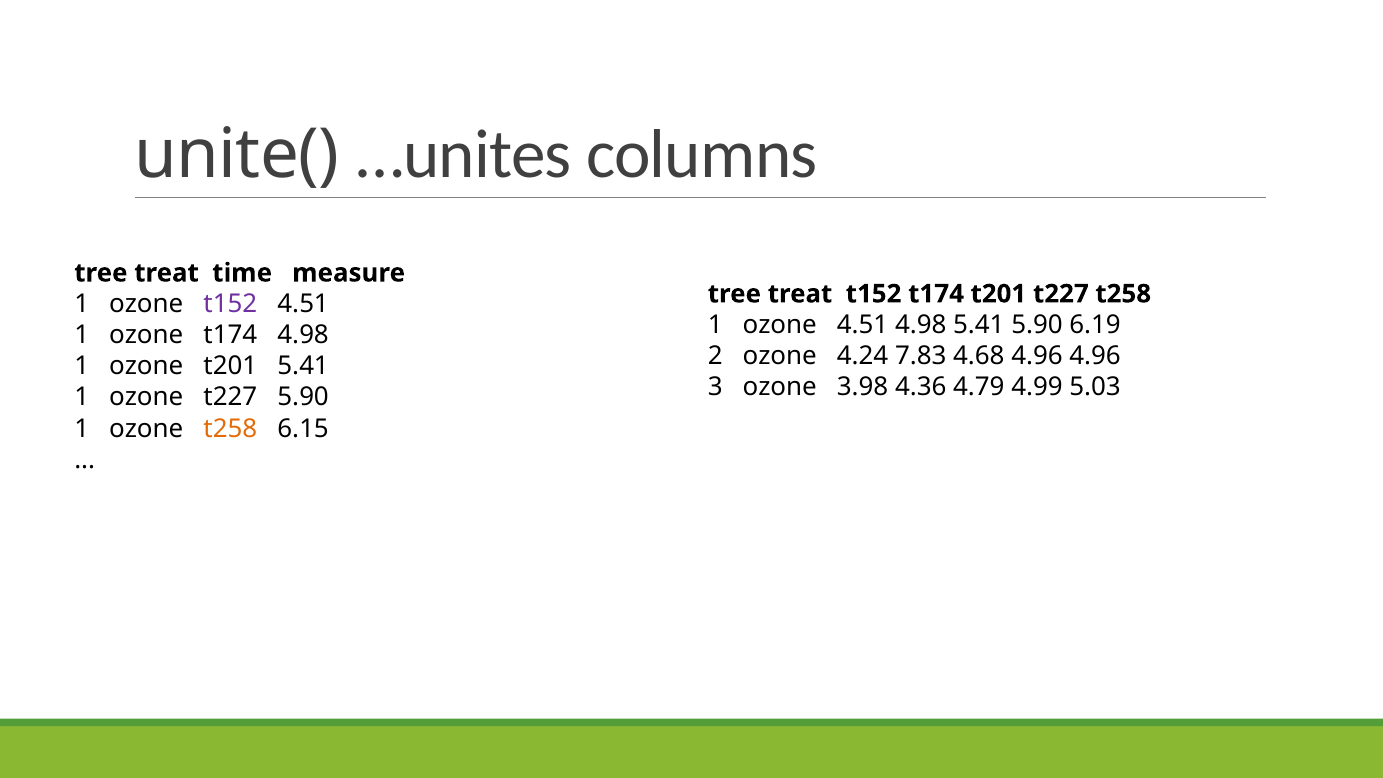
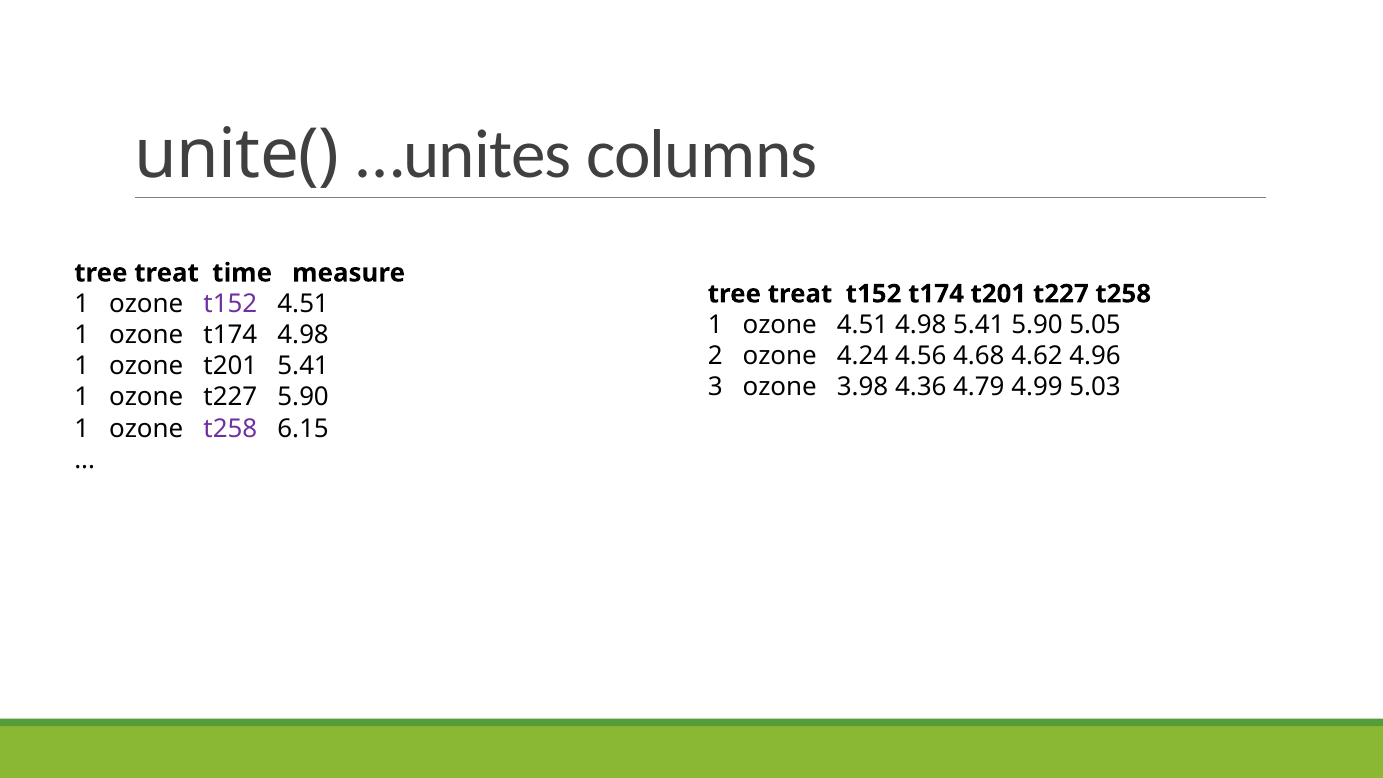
6.19: 6.19 -> 5.05 (1095, 325)
7.83: 7.83 -> 4.56 (921, 356)
4.68 4.96: 4.96 -> 4.62 (1037, 356)
t258 colour: orange -> purple (230, 429)
